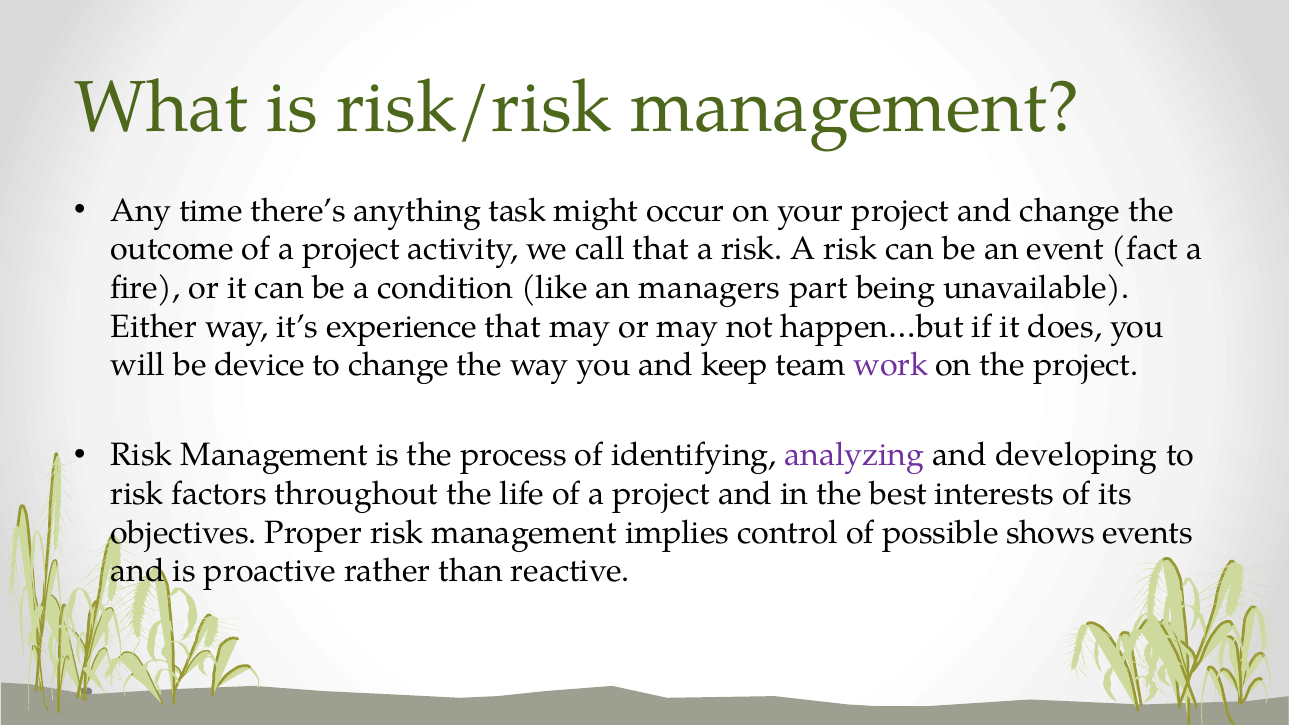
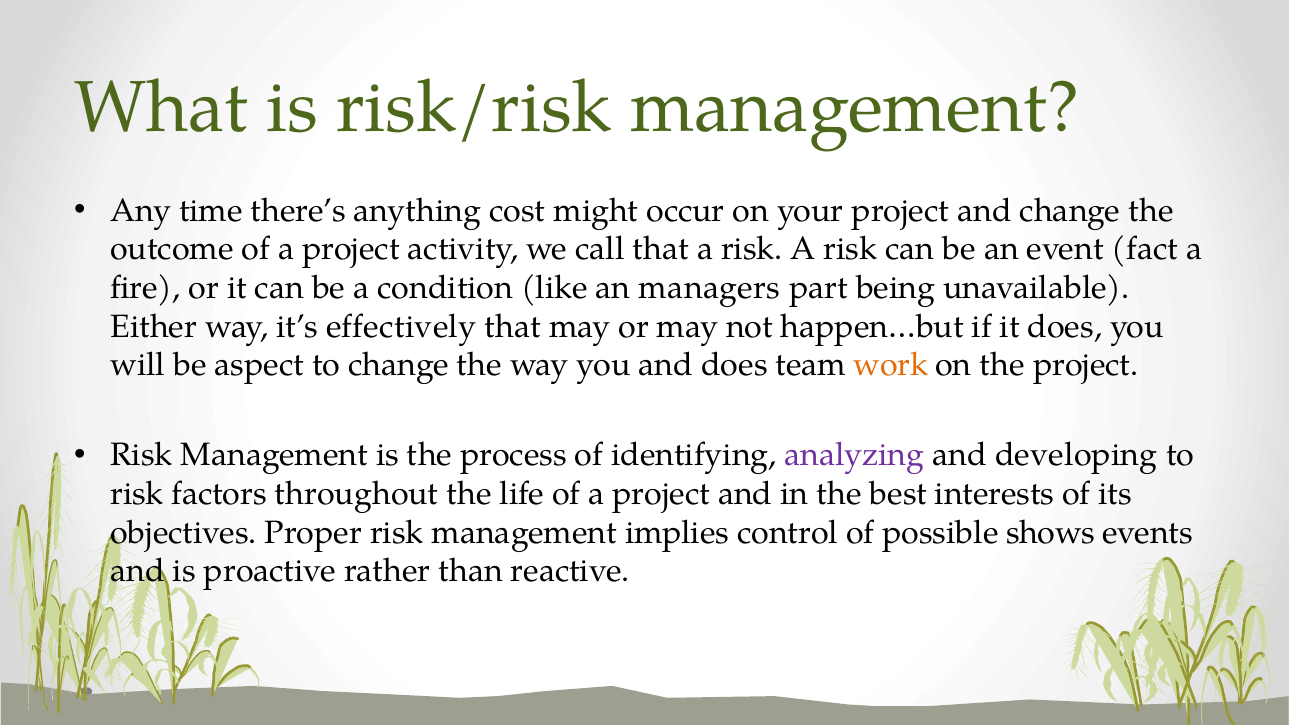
task: task -> cost (517, 210)
experience: experience -> effectively (401, 326)
device: device -> aspect (259, 365)
and keep: keep -> does (735, 365)
work colour: purple -> orange (891, 365)
